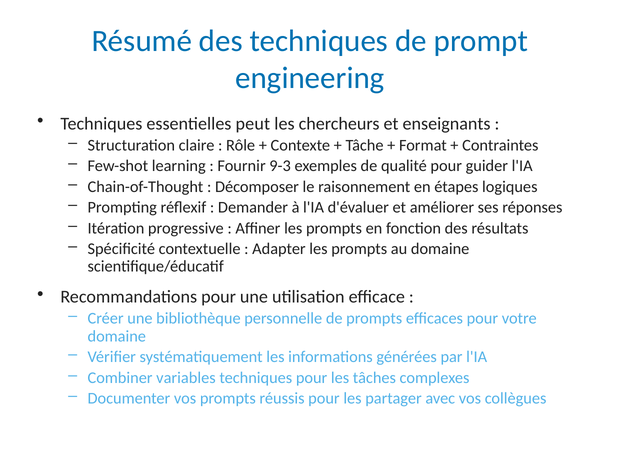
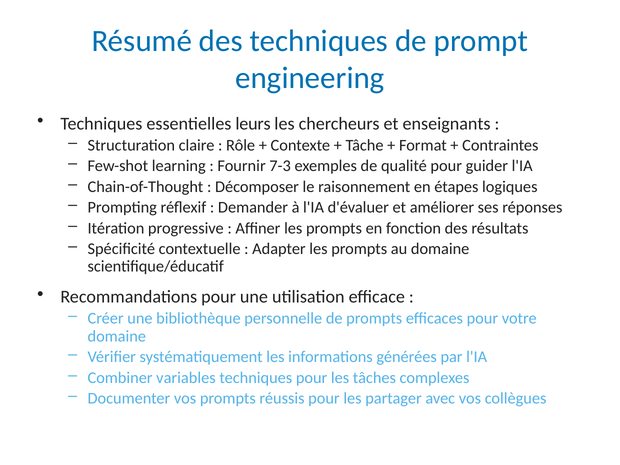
peut: peut -> leurs (253, 124)
9-3: 9-3 -> 7-3 (280, 166)
